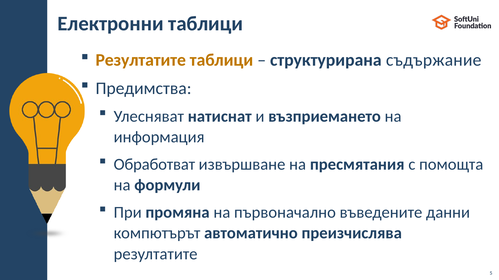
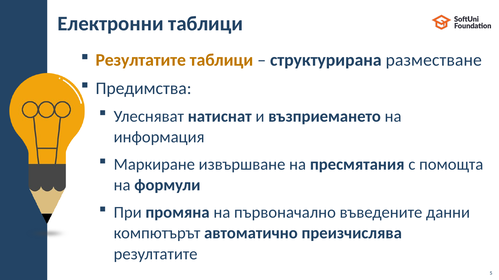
съдържание: съдържание -> разместване (434, 60)
Обработват: Обработват -> Маркиране (154, 165)
